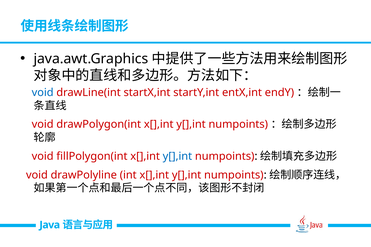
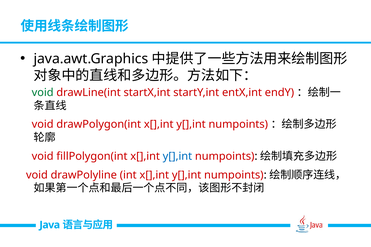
void colour: blue -> green (43, 93)
